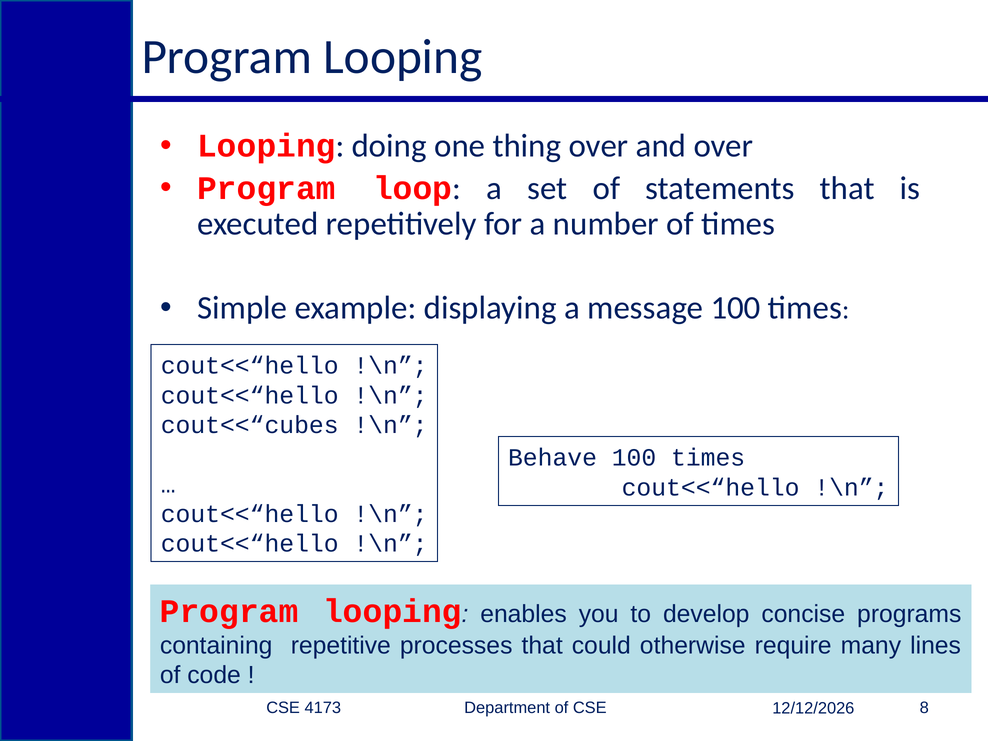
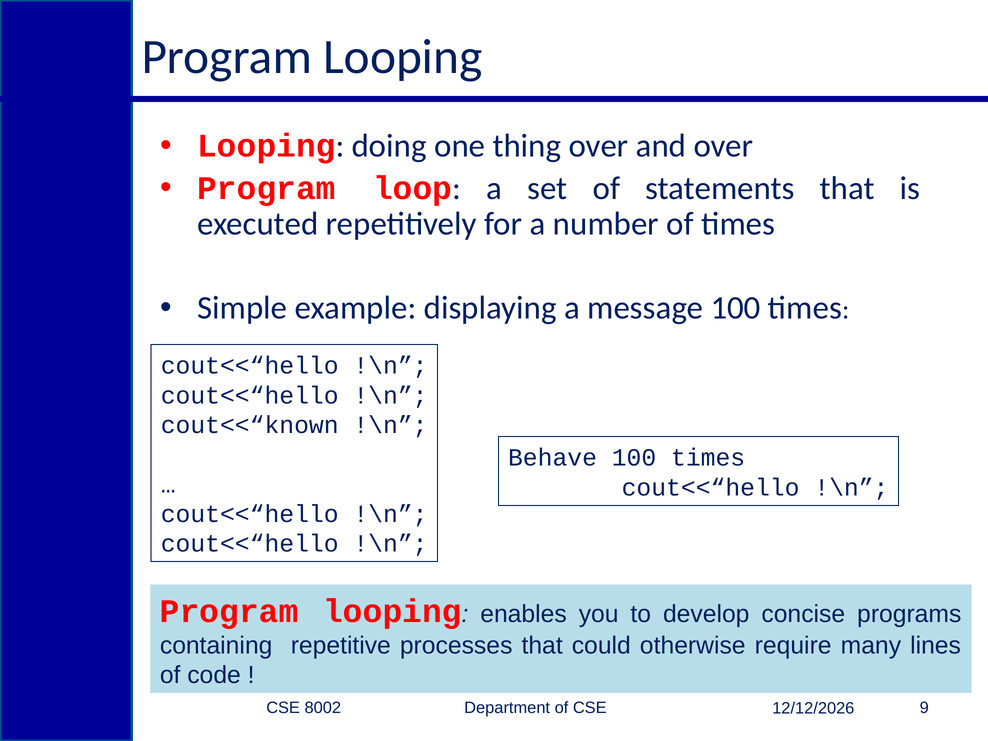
cout<<“cubes: cout<<“cubes -> cout<<“known (250, 425)
4173: 4173 -> 8002 (323, 708)
8: 8 -> 9 (924, 708)
